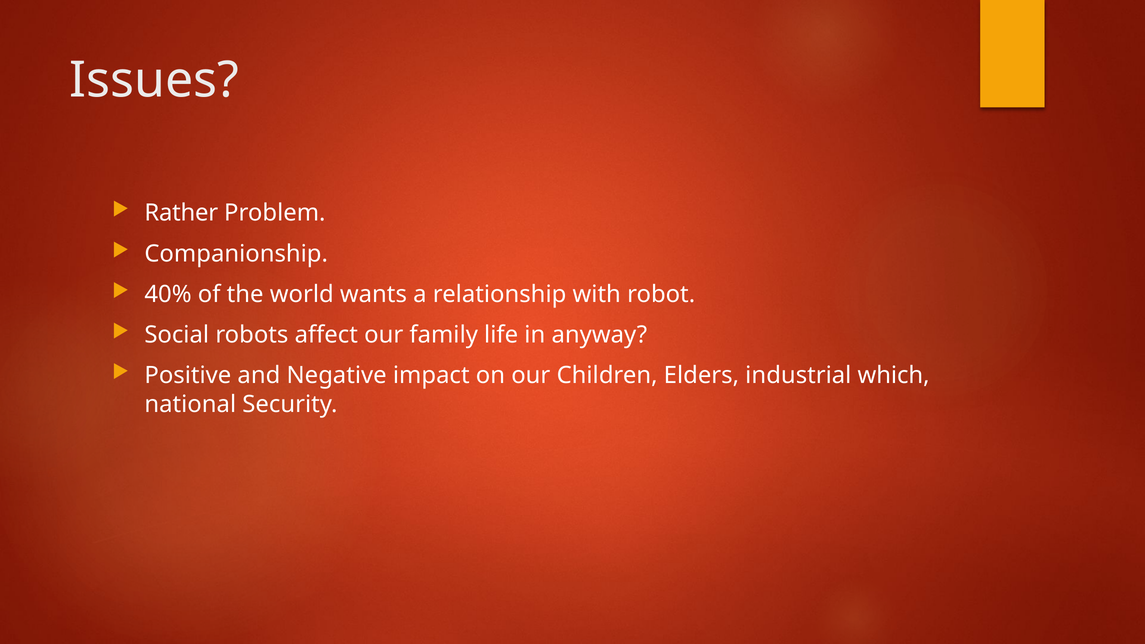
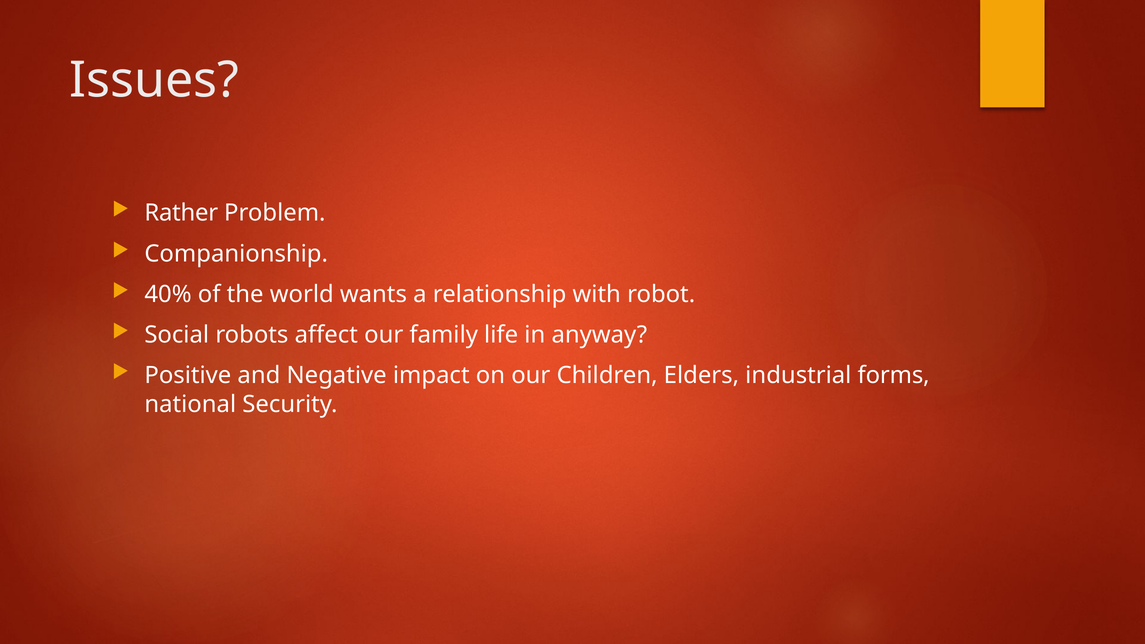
which: which -> forms (894, 376)
